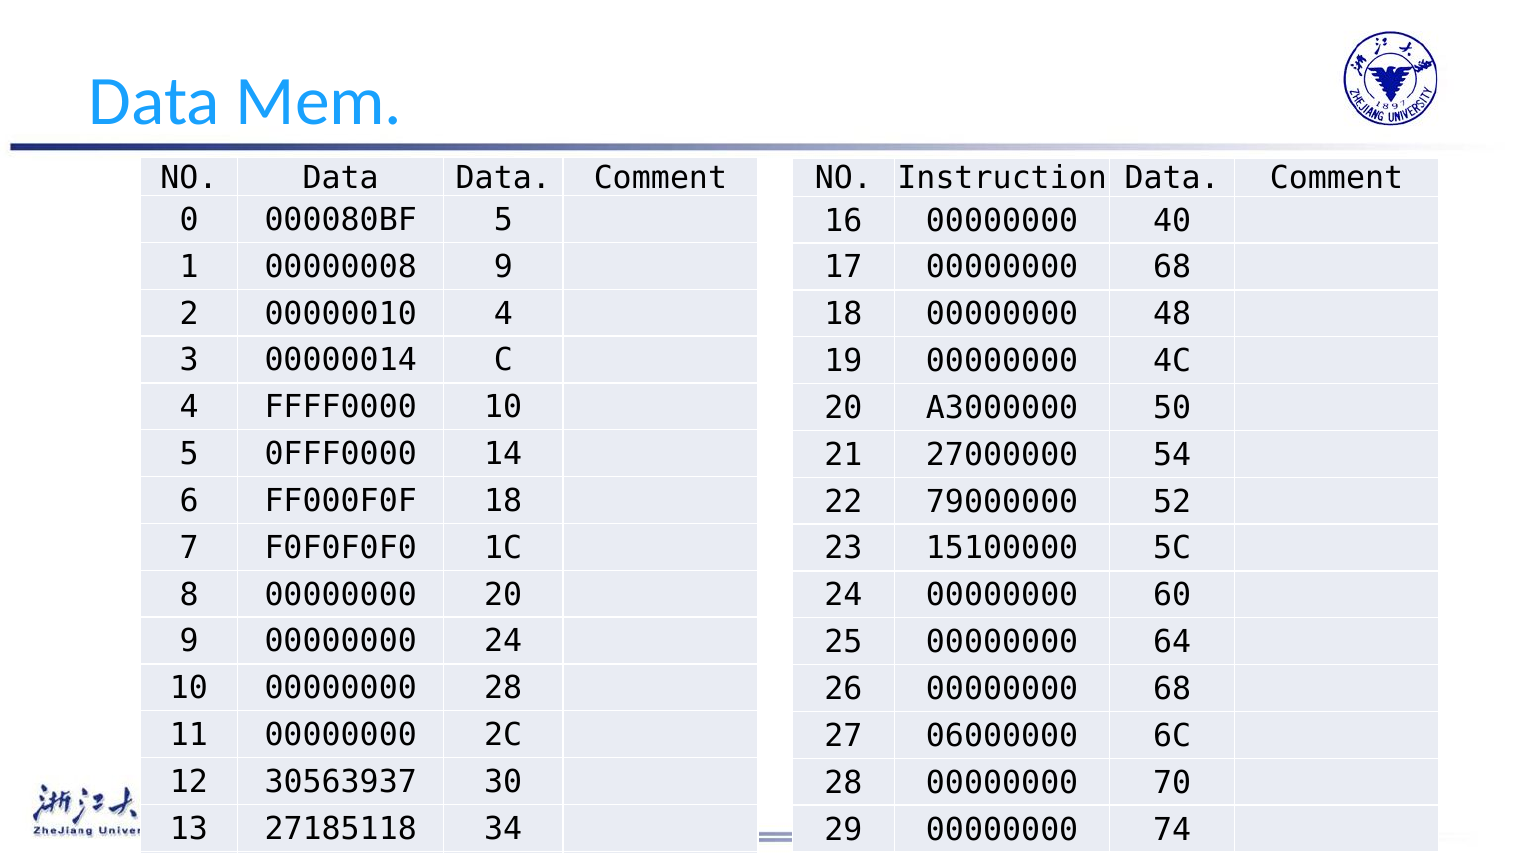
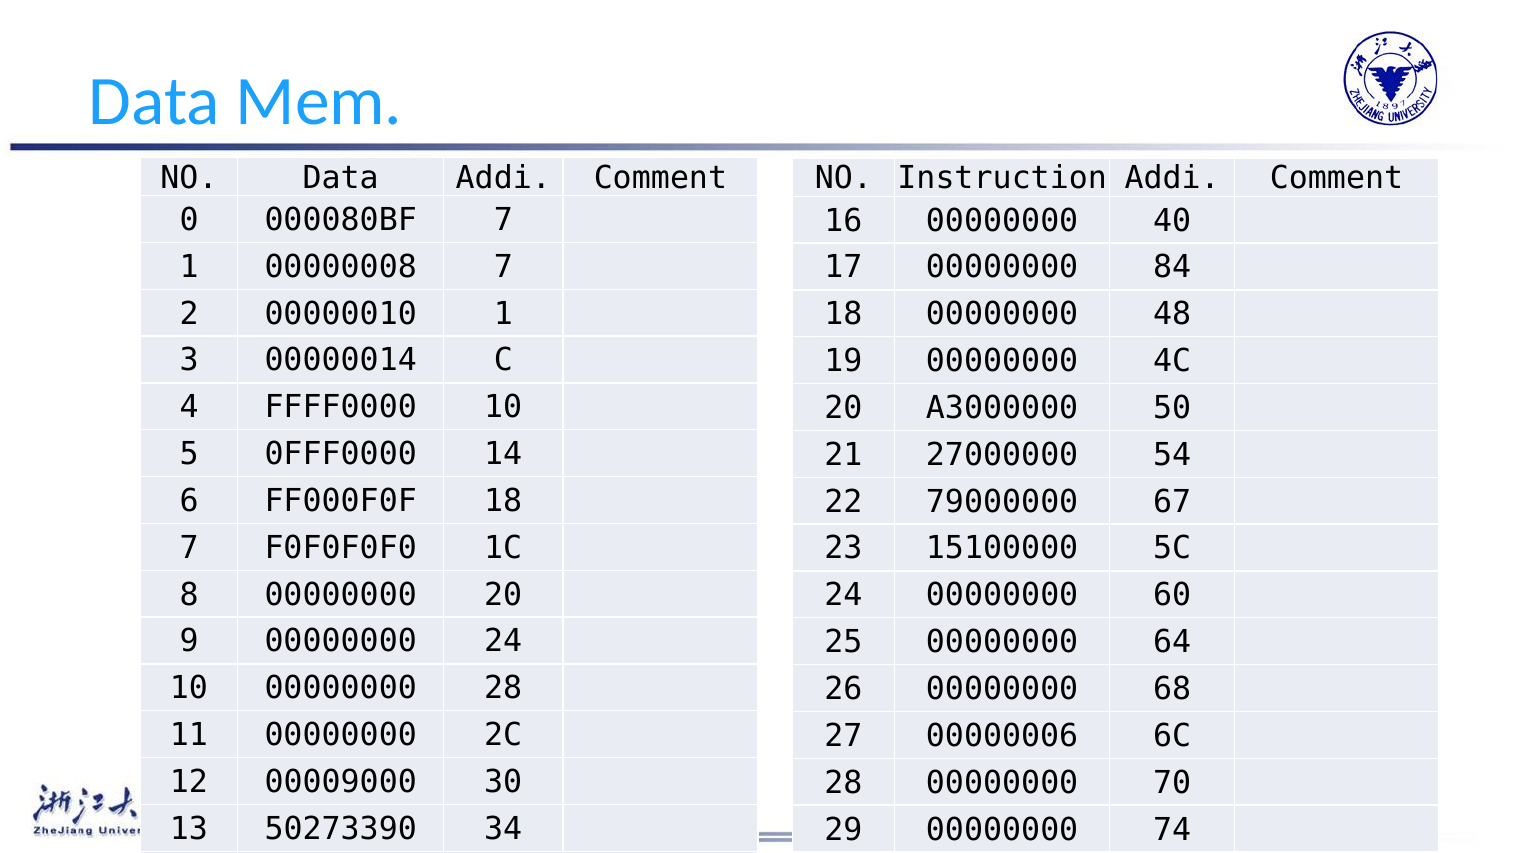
Data Data: Data -> Addi (503, 178)
Instruction Data: Data -> Addi (1172, 178)
000080BF 5: 5 -> 7 (503, 220)
00000008 9: 9 -> 7 (503, 267)
17 00000000 68: 68 -> 84 (1172, 267)
00000010 4: 4 -> 1 (503, 314)
52: 52 -> 67 (1172, 502)
06000000: 06000000 -> 00000006 (1002, 736)
30563937: 30563937 -> 00009000 (341, 782)
27185118: 27185118 -> 50273390 (341, 829)
